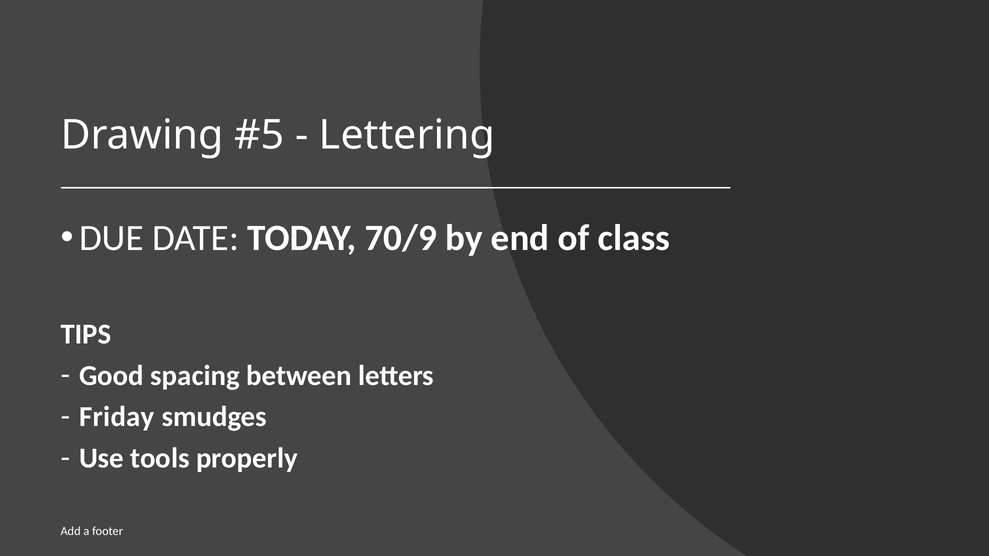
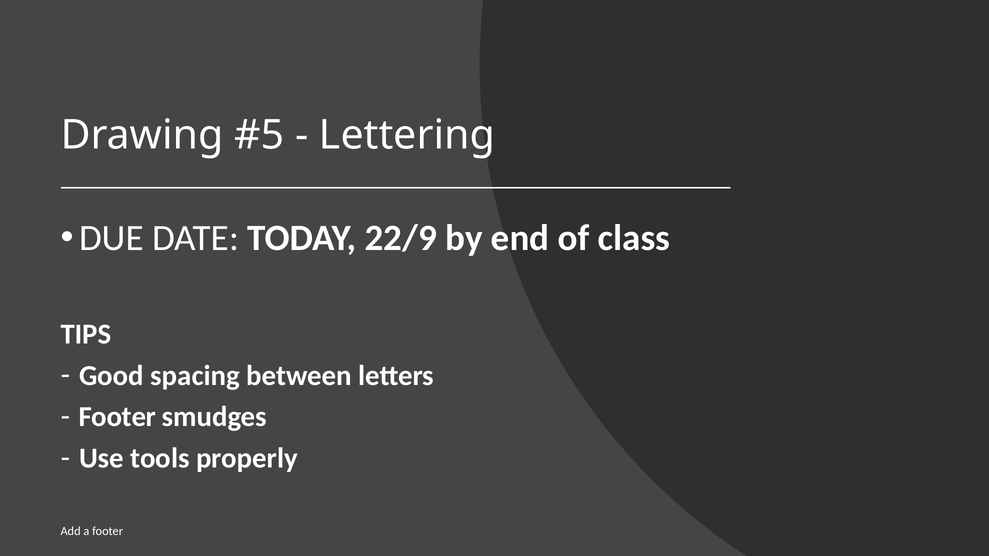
70/9: 70/9 -> 22/9 (401, 238)
Friday: Friday -> Footer (117, 417)
